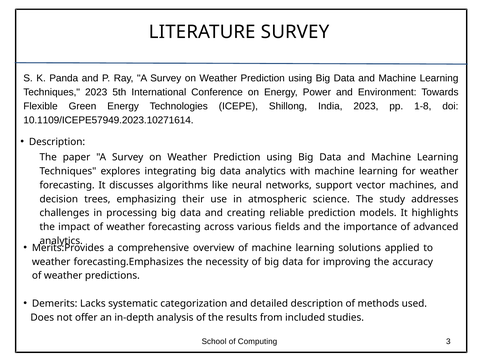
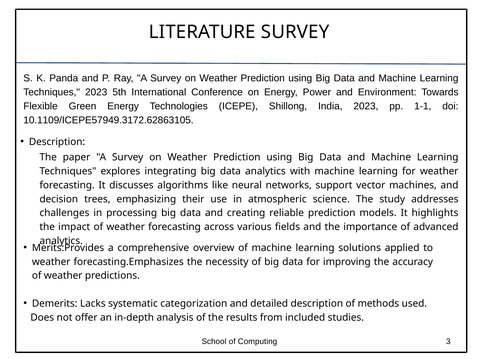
1-8: 1-8 -> 1-1 (423, 106)
10.1109/ICEPE57949.2023.10271614: 10.1109/ICEPE57949.2023.10271614 -> 10.1109/ICEPE57949.3172.62863105 (108, 120)
